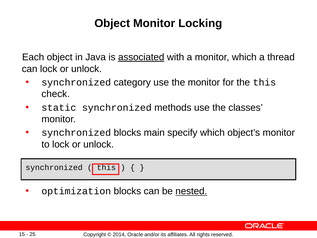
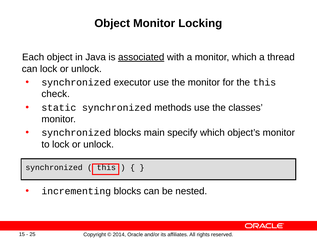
category: category -> executor (132, 82)
optimization: optimization -> incrementing (76, 191)
nested underline: present -> none (191, 191)
